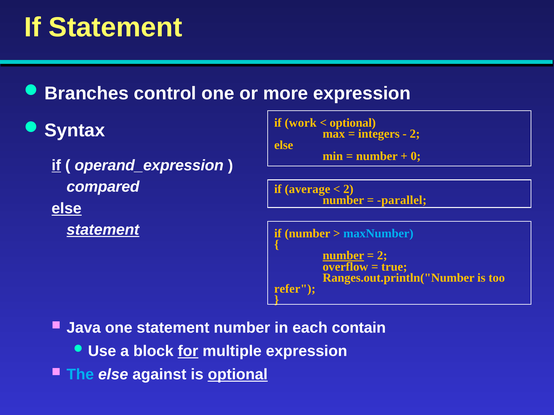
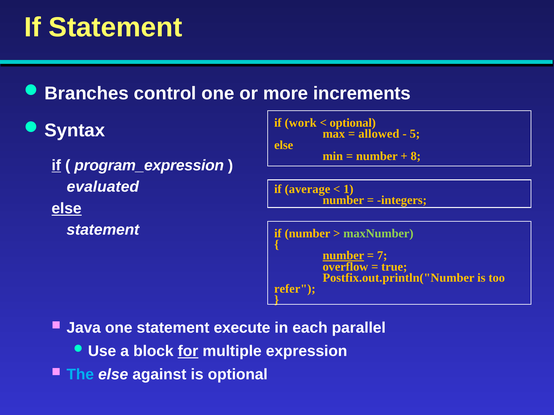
more expression: expression -> increments (362, 94)
integers: integers -> allowed (379, 134)
2: 2 -> 5 (415, 134)
0: 0 -> 8 (416, 156)
operand_expression: operand_expression -> program_expression (149, 165)
compared: compared -> evaluated (103, 187)
2: 2 -> 1 (348, 189)
parallel: parallel -> integers (402, 201)
statement underline: present -> none (103, 230)
maxNumber colour: light blue -> light green (378, 234)
2: 2 -> 7 (382, 256)
Ranges.out.println("Number: Ranges.out.println("Number -> Postfix.out.println("Number (399, 278)
statement number: number -> execute (242, 328)
contain: contain -> parallel (359, 328)
optional underline: present -> none (238, 375)
